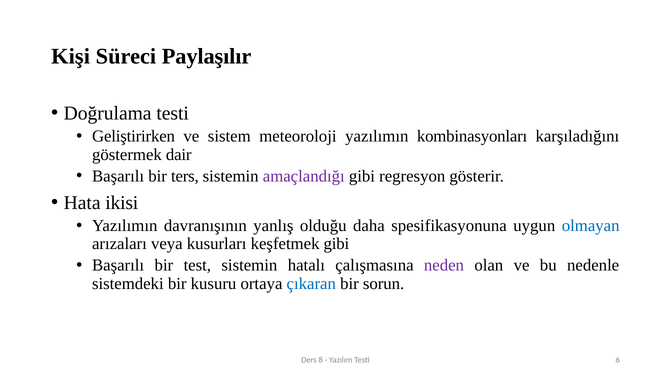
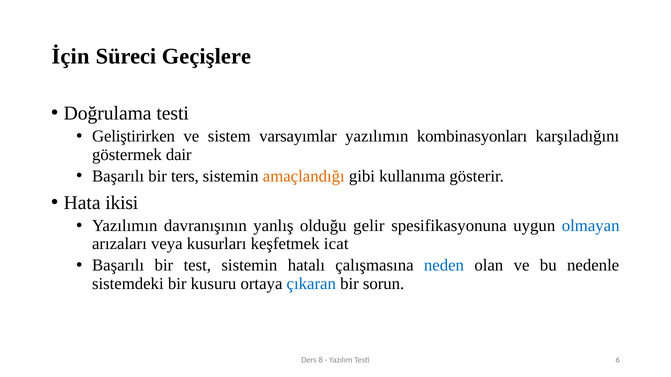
Kişi: Kişi -> İçin (70, 56)
Paylaşılır: Paylaşılır -> Geçişlere (206, 56)
meteoroloji: meteoroloji -> varsayımlar (298, 137)
amaçlandığı colour: purple -> orange (304, 176)
regresyon: regresyon -> kullanıma (412, 176)
daha: daha -> gelir (369, 226)
keşfetmek gibi: gibi -> icat (336, 244)
neden colour: purple -> blue (444, 266)
